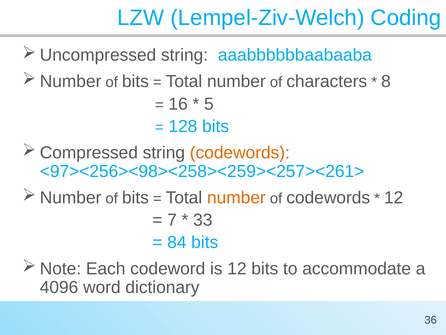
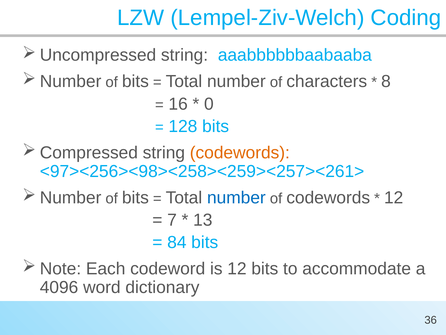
5: 5 -> 0 (209, 104)
number colour: orange -> blue (236, 197)
33: 33 -> 13 (203, 220)
